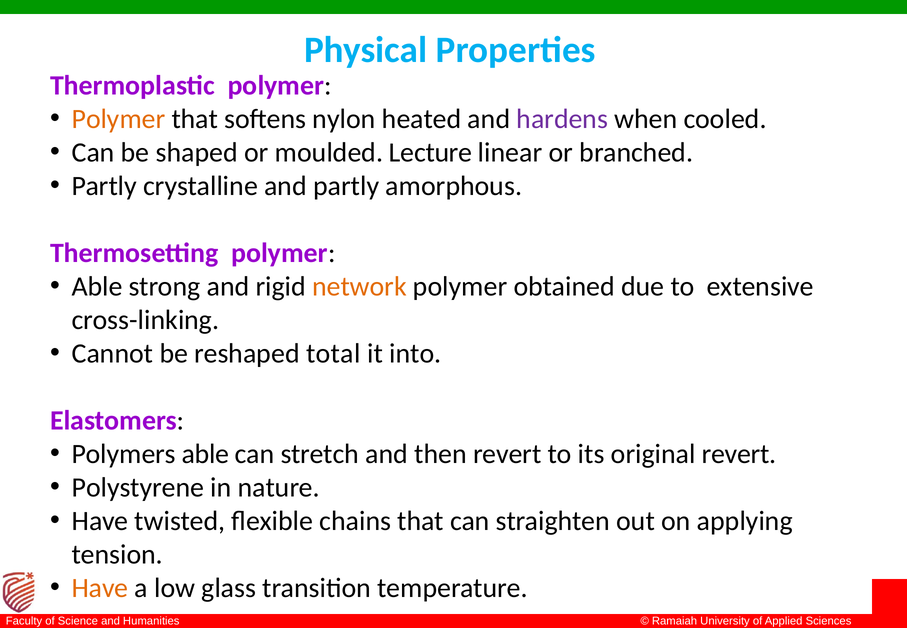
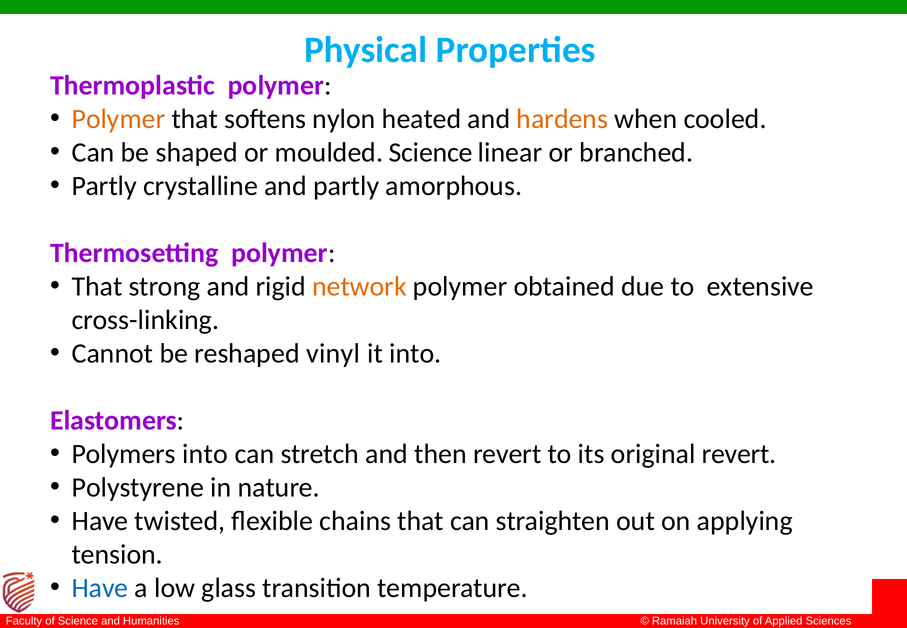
hardens colour: purple -> orange (562, 119)
moulded Lecture: Lecture -> Science (431, 153)
Able: Able -> That (97, 287)
total: total -> vinyl (333, 353)
Polymers able: able -> into (205, 454)
Have colour: orange -> blue (100, 588)
